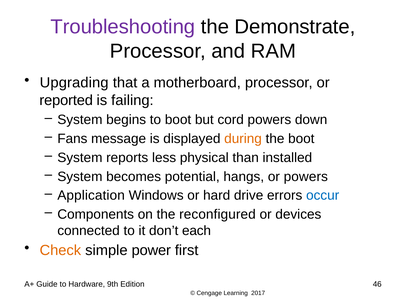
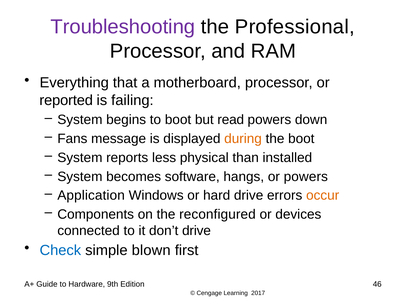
Demonstrate: Demonstrate -> Professional (295, 27)
Upgrading: Upgrading -> Everything (74, 83)
cord: cord -> read (231, 120)
potential: potential -> software (192, 177)
occur colour: blue -> orange (323, 196)
don’t each: each -> drive (197, 231)
Check colour: orange -> blue (60, 251)
power: power -> blown (151, 251)
